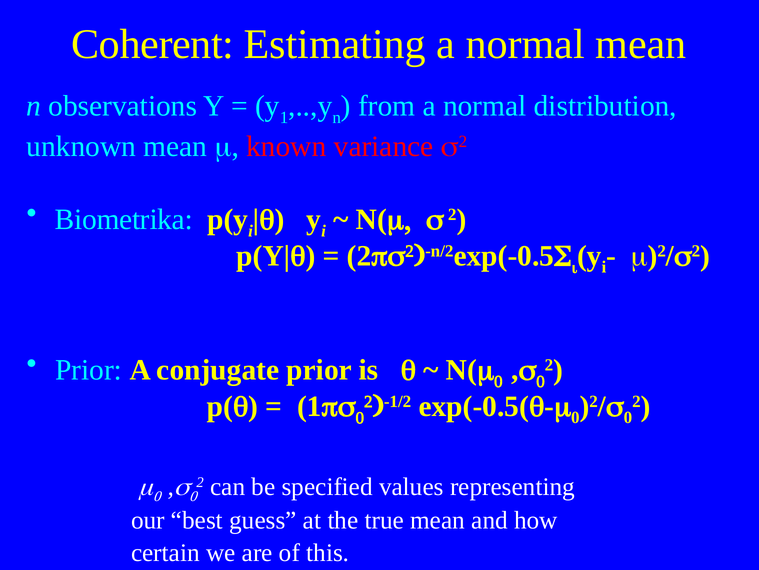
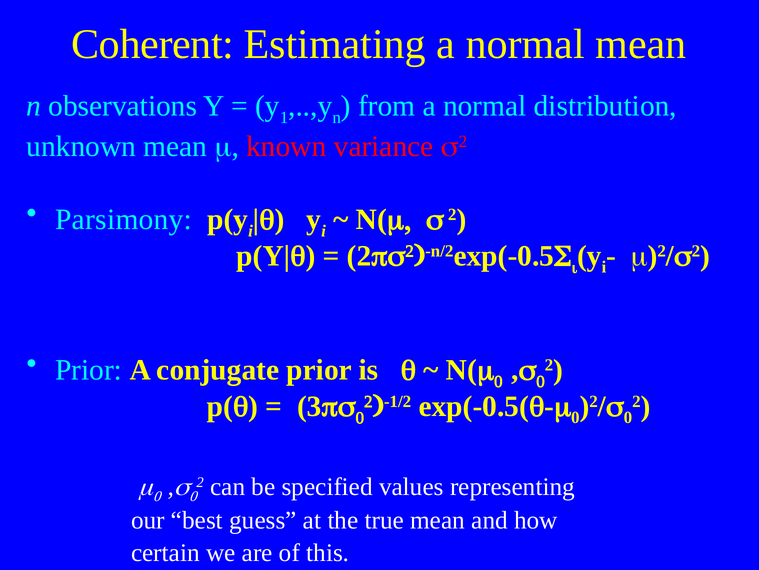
Biometrika: Biometrika -> Parsimony (124, 219)
1: 1 -> 3 (309, 406)
